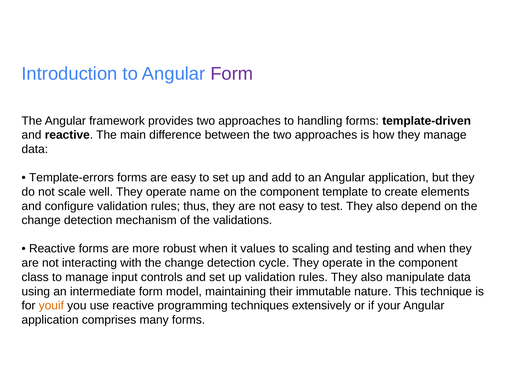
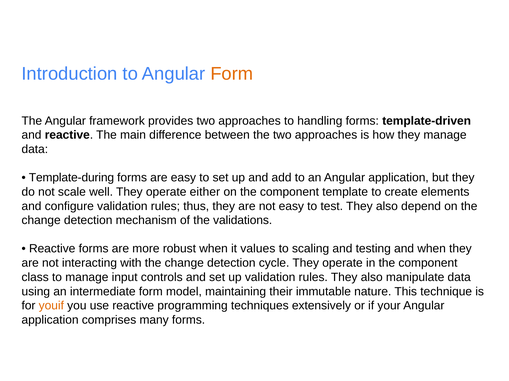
Form colour: purple -> orange (232, 74)
Template-errors: Template-errors -> Template-during (71, 178)
name: name -> either (205, 192)
